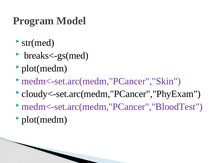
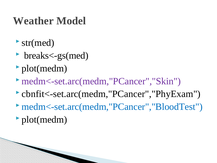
Program: Program -> Weather (33, 21)
cloudy<-set.arc(medm,"PCancer","PhyExam: cloudy<-set.arc(medm,"PCancer","PhyExam -> cbnfit<-set.arc(medm,"PCancer","PhyExam (111, 94)
medm<-set.arc(medm,"PCancer","BloodTest colour: purple -> blue (112, 107)
